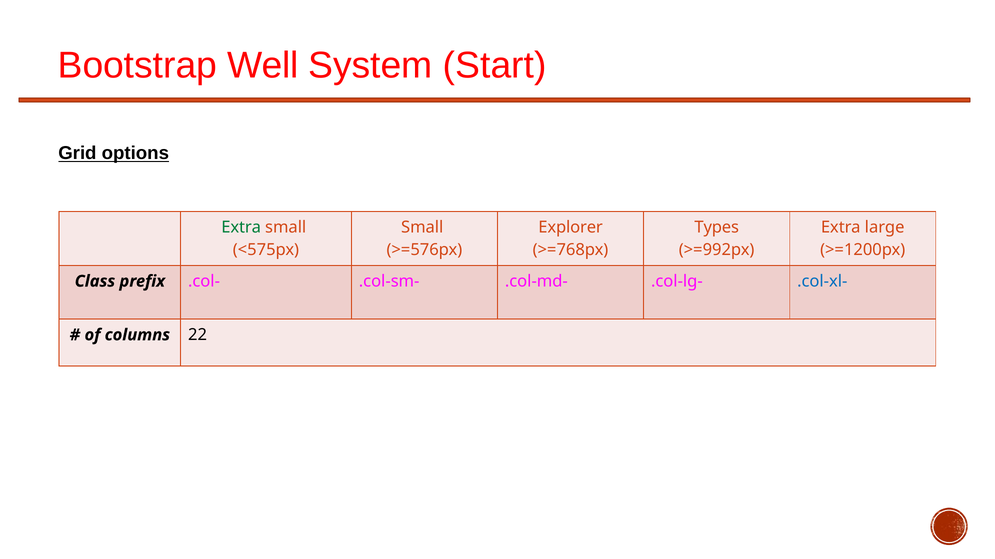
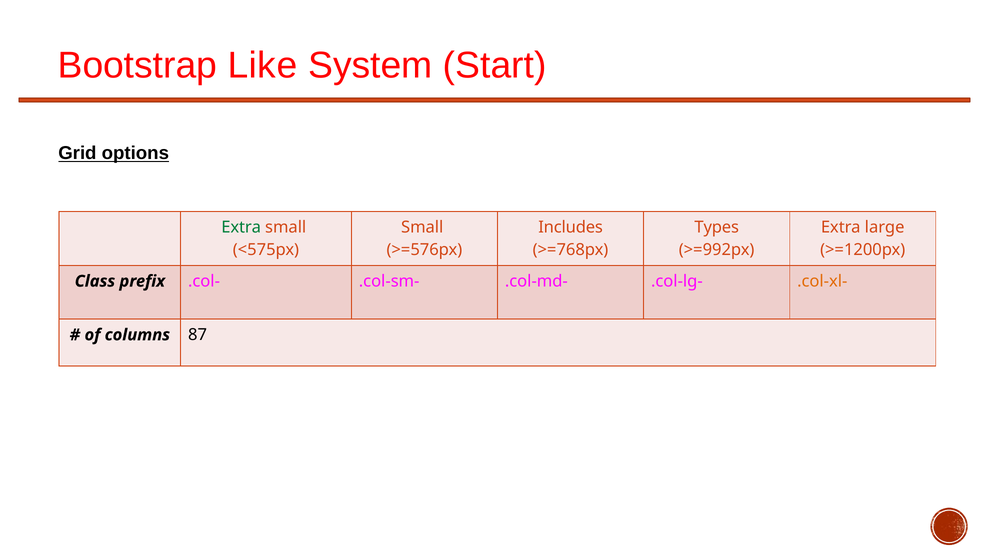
Well: Well -> Like (262, 65)
Explorer: Explorer -> Includes (571, 228)
.col-xl- colour: blue -> orange (822, 282)
22: 22 -> 87 (198, 335)
